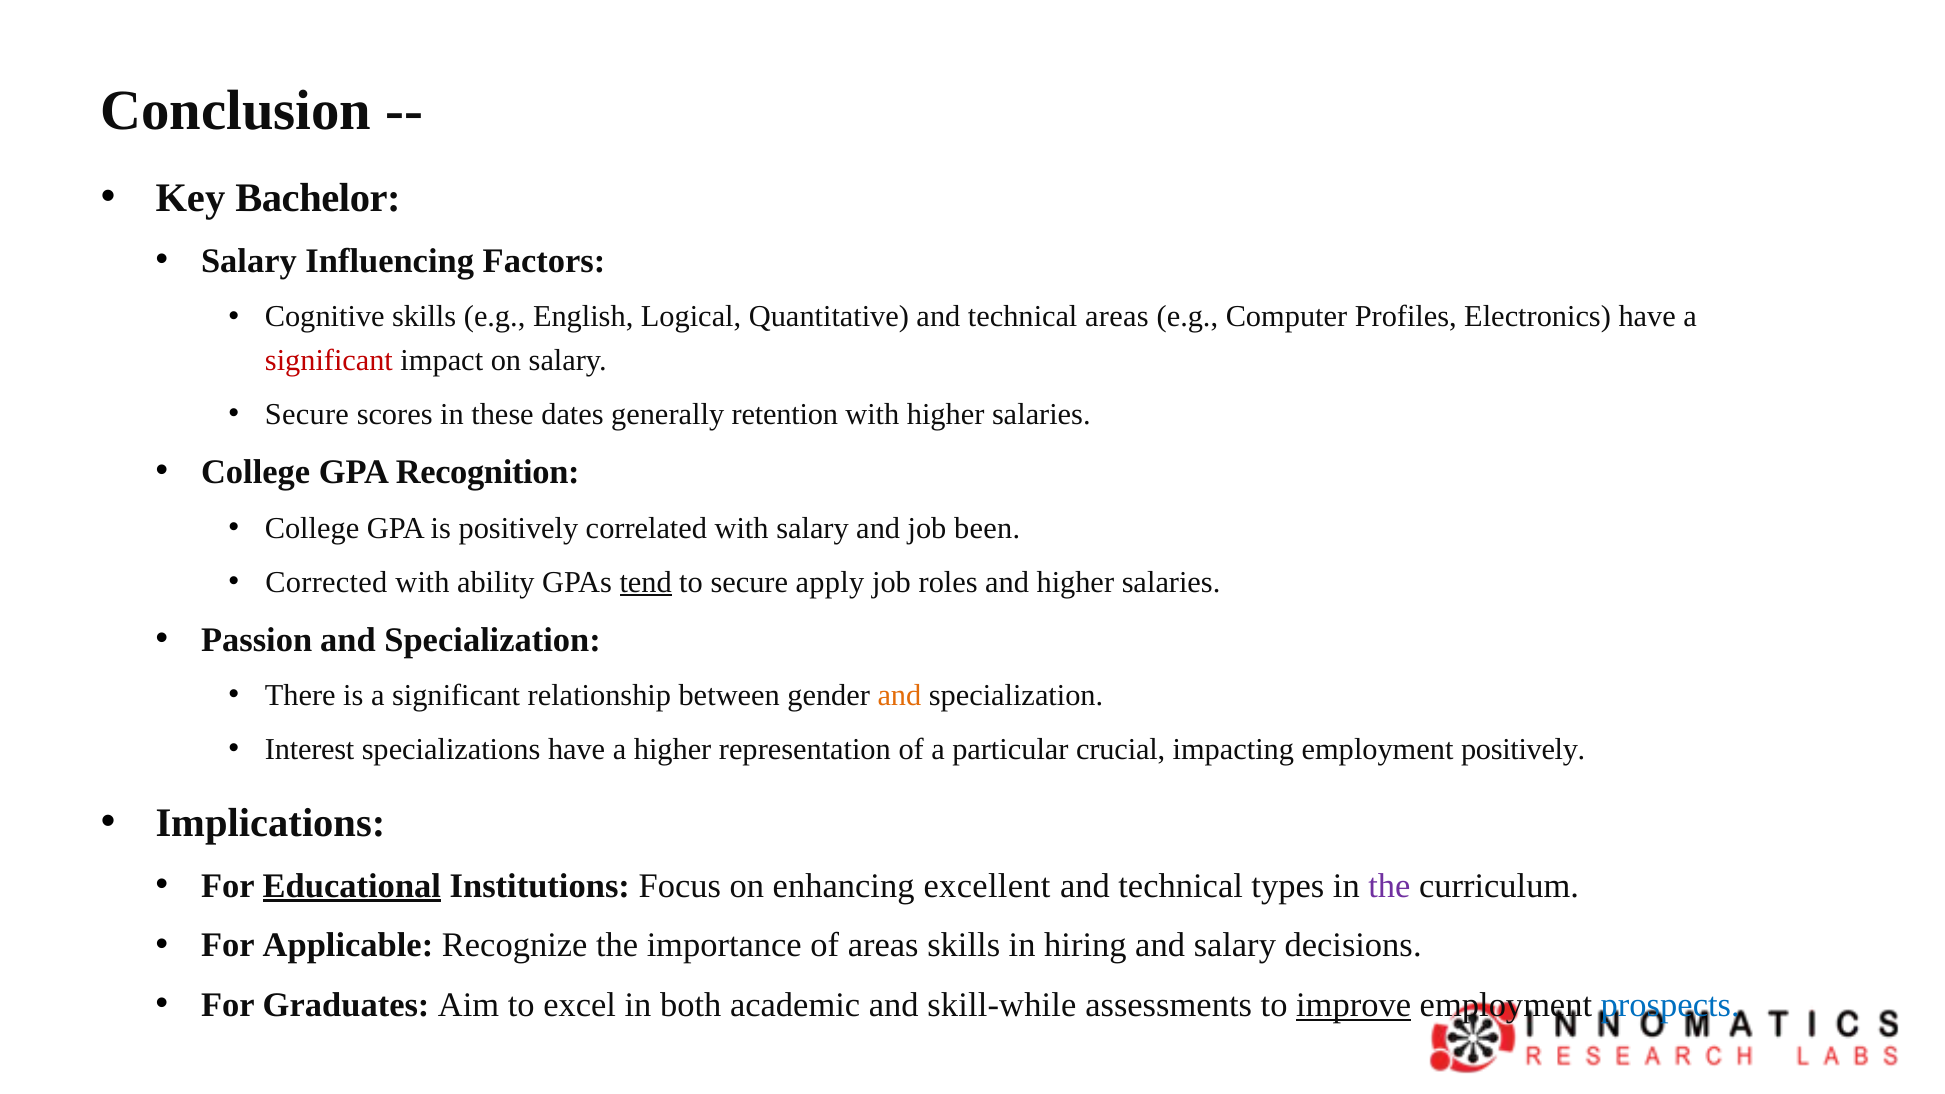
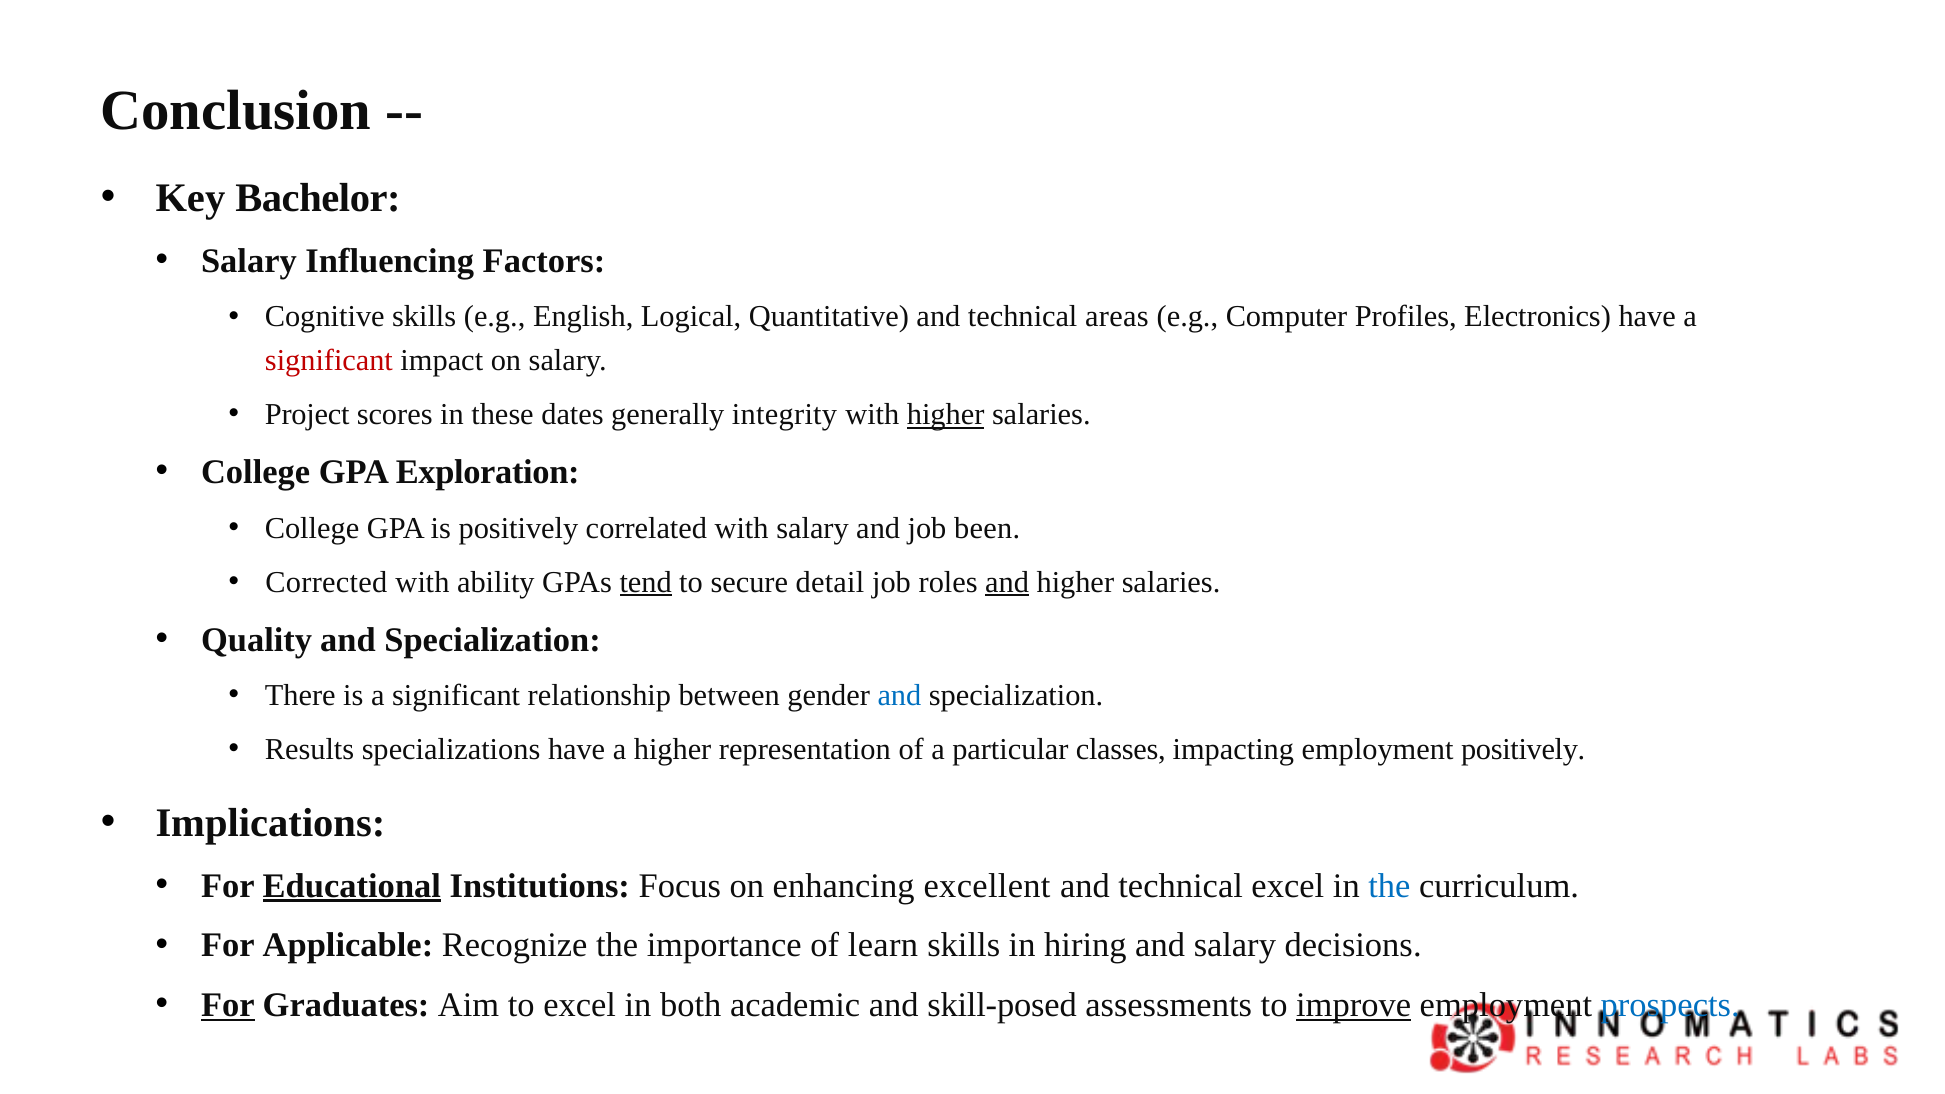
Secure: Secure -> Project (307, 415)
retention: retention -> integrity (785, 415)
higher underline: none -> present (946, 415)
Recognition: Recognition -> Exploration (488, 472)
apply: apply -> detail (830, 582)
and underline: none -> present (1007, 582)
Passion: Passion -> Quality (257, 640)
and colour: orange -> blue (899, 696)
Interest: Interest -> Results (310, 750)
crucial: crucial -> classes (1121, 750)
technical types: types -> excel (1288, 886)
the colour: purple -> blue (1389, 886)
of areas: areas -> learn (883, 945)
For underline: none -> present (228, 1005)
skill-while: skill-while -> skill-posed (1002, 1005)
